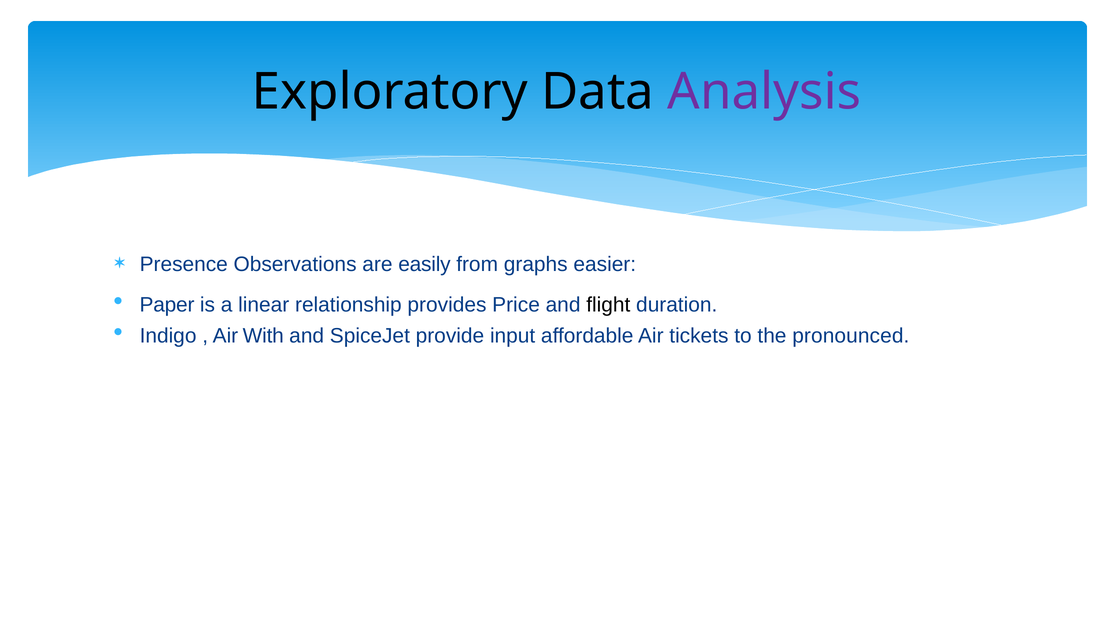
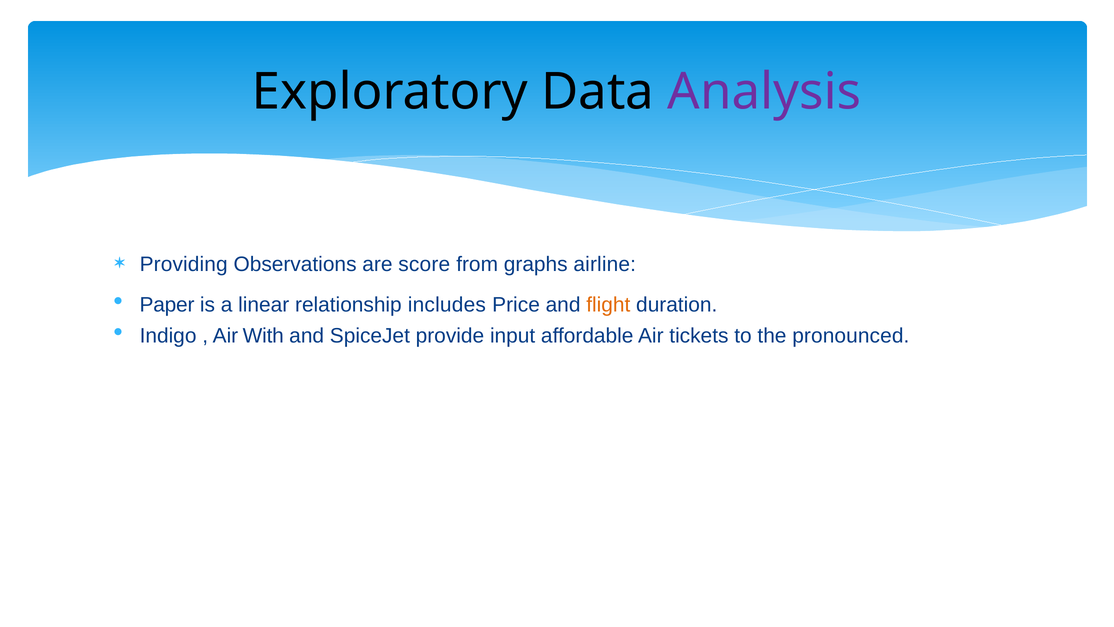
Presence: Presence -> Providing (184, 264)
easily: easily -> score (424, 264)
easier: easier -> airline (605, 264)
provides: provides -> includes (447, 305)
flight colour: black -> orange (608, 305)
